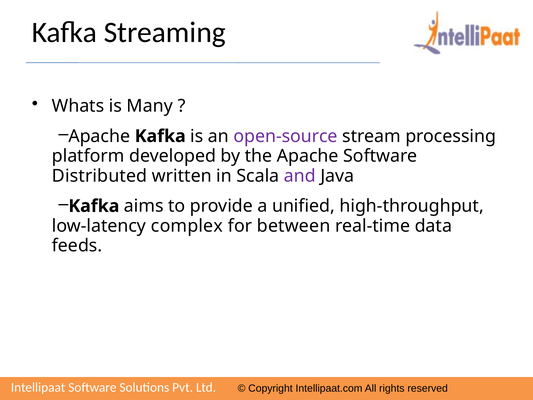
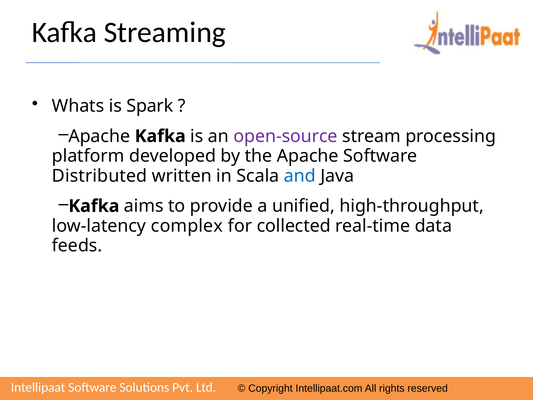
Many: Many -> Spark (150, 106)
and colour: purple -> blue (300, 176)
between: between -> collected (294, 226)
